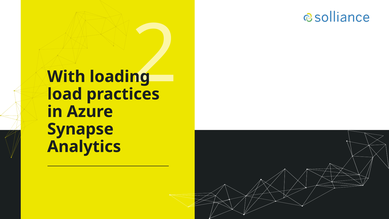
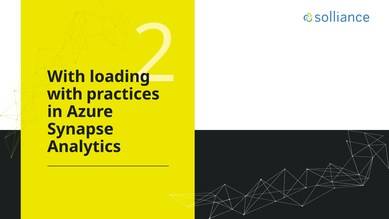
load: load -> with (65, 94)
